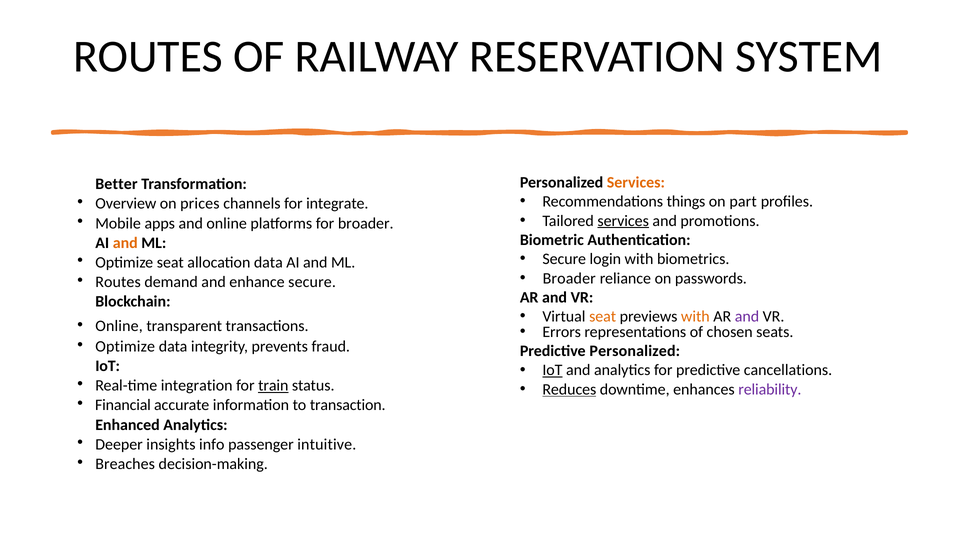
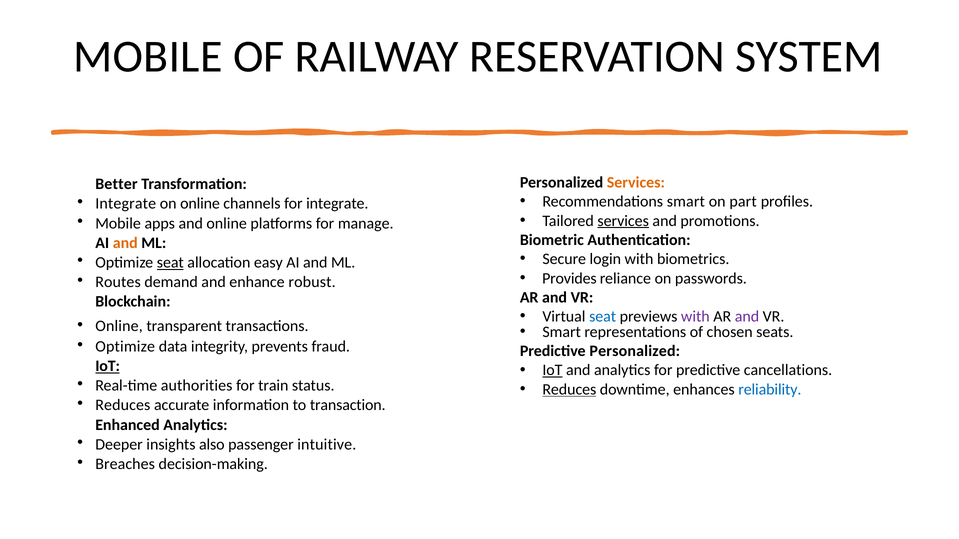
ROUTES: ROUTES -> MOBILE (148, 57)
Recommendations things: things -> smart (686, 202)
Overview: Overview -> Integrate (126, 204)
on prices: prices -> online (200, 204)
for broader: broader -> manage (366, 223)
seat underline: none -> present (170, 263)
allocation data: data -> easy (268, 263)
Broader: Broader -> Provides (569, 278)
enhance secure: secure -> robust (312, 282)
seat colour: orange -> blue (603, 317)
with colour: orange -> purple (695, 317)
Errors: Errors -> Smart (562, 332)
IoT underline: none -> present (108, 366)
integration: integration -> authorities (197, 386)
train underline: present -> none (273, 386)
reliability colour: purple -> blue (770, 390)
Financial: Financial -> Reduces (123, 406)
info: info -> also (212, 445)
